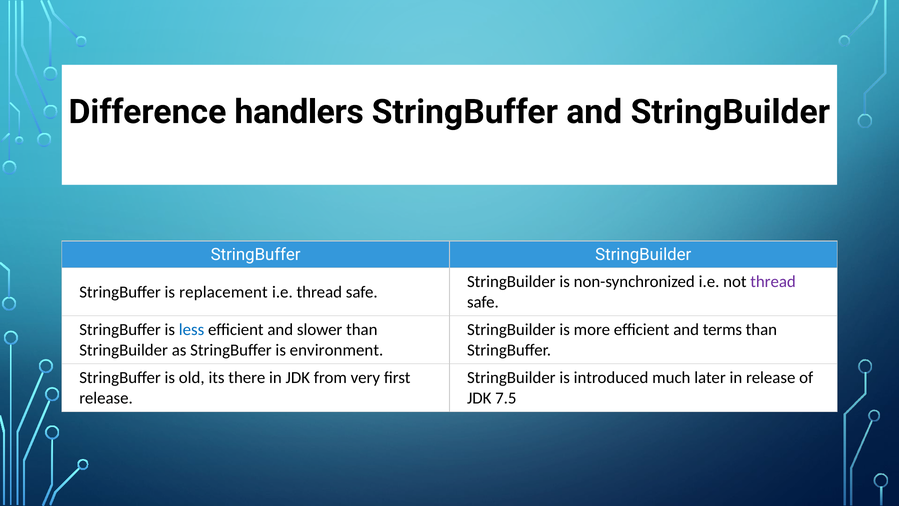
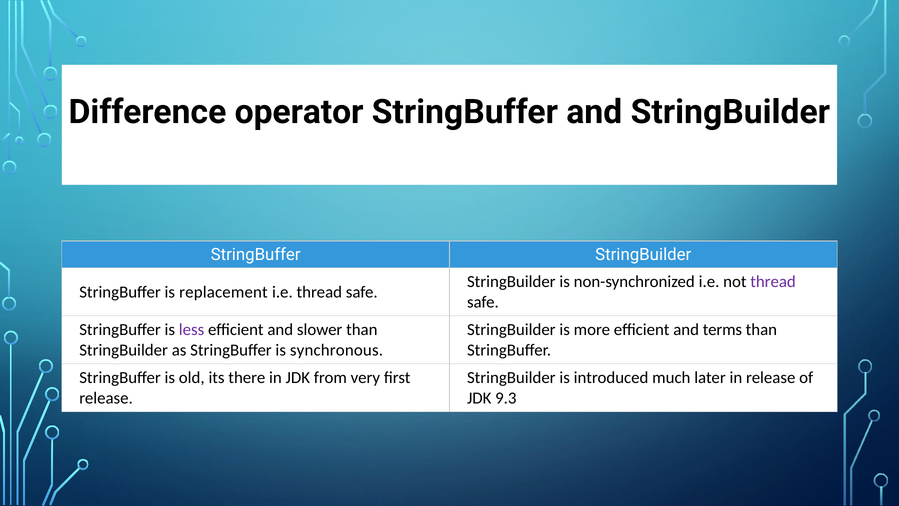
handlers: handlers -> operator (299, 112)
less colour: blue -> purple (192, 329)
environment: environment -> synchronous (336, 350)
7.5: 7.5 -> 9.3 (506, 398)
